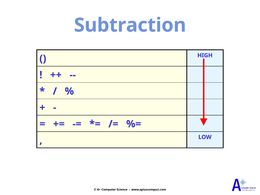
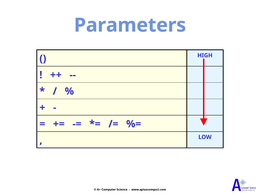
Subtraction: Subtraction -> Parameters (130, 25)
